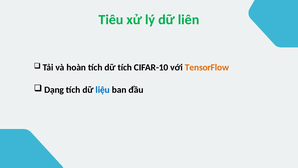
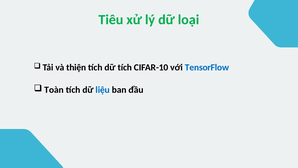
liên: liên -> loại (189, 20)
hoàn: hoàn -> thiện (76, 67)
TensorFlow colour: orange -> blue (207, 67)
Dạng: Dạng -> Toàn (54, 90)
